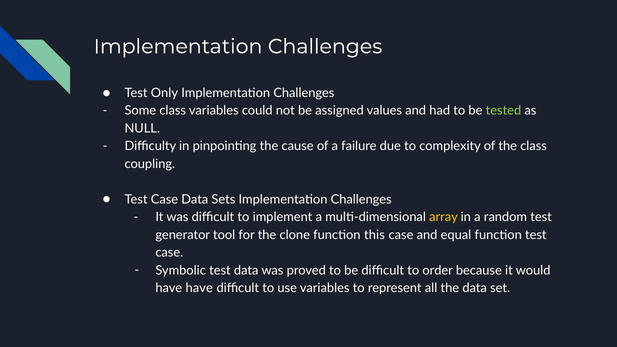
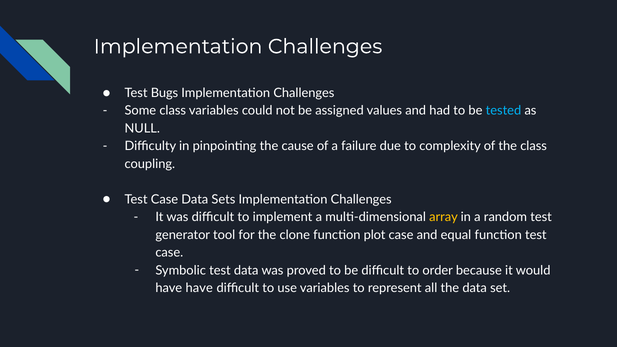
Only: Only -> Bugs (164, 93)
tested colour: light green -> light blue (503, 111)
this: this -> plot (375, 235)
